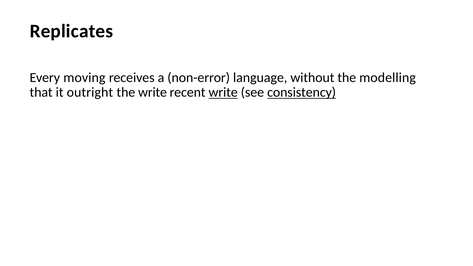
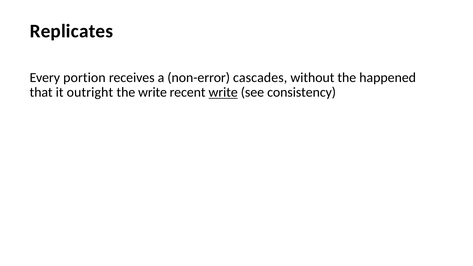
moving: moving -> portion (84, 78)
language: language -> cascades (260, 78)
modelling: modelling -> happened (388, 78)
consistency underline: present -> none (302, 92)
